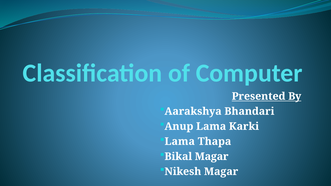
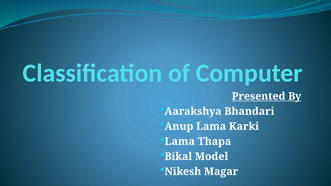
Bikal Magar: Magar -> Model (212, 157)
